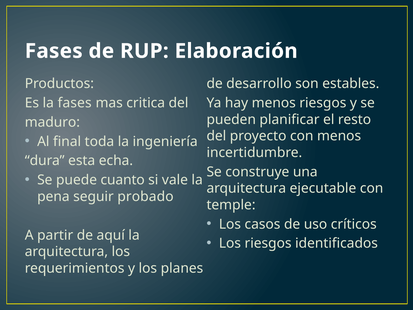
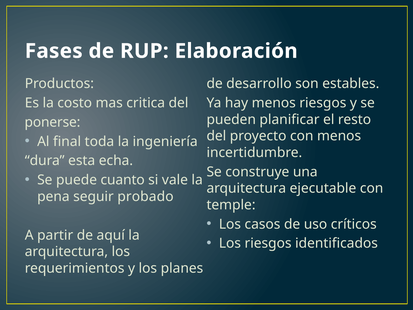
la fases: fases -> costo (75, 103)
maduro: maduro -> ponerse (52, 122)
